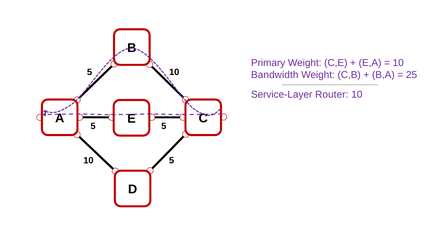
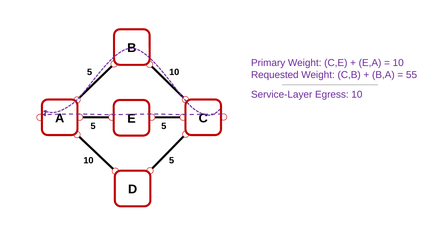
Bandwidth: Bandwidth -> Requested (275, 75)
25: 25 -> 55 (412, 75)
Router: Router -> Egress (332, 94)
